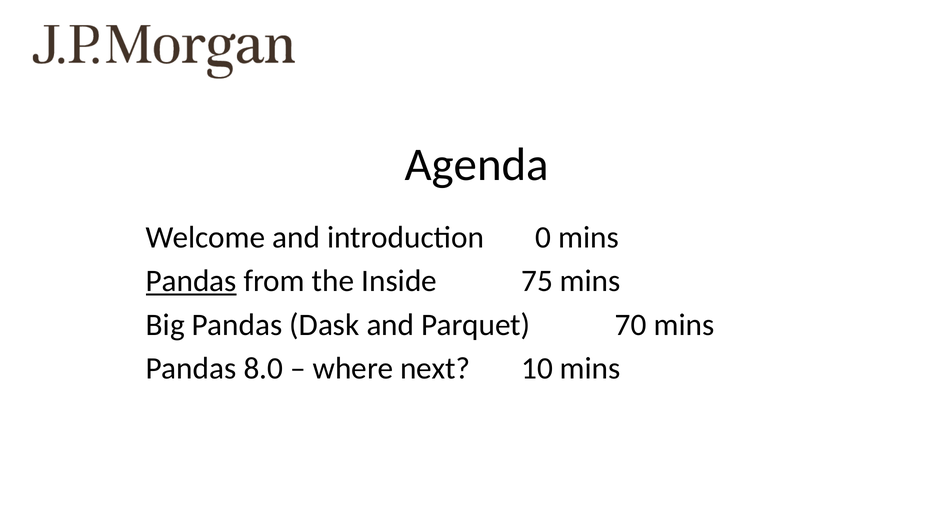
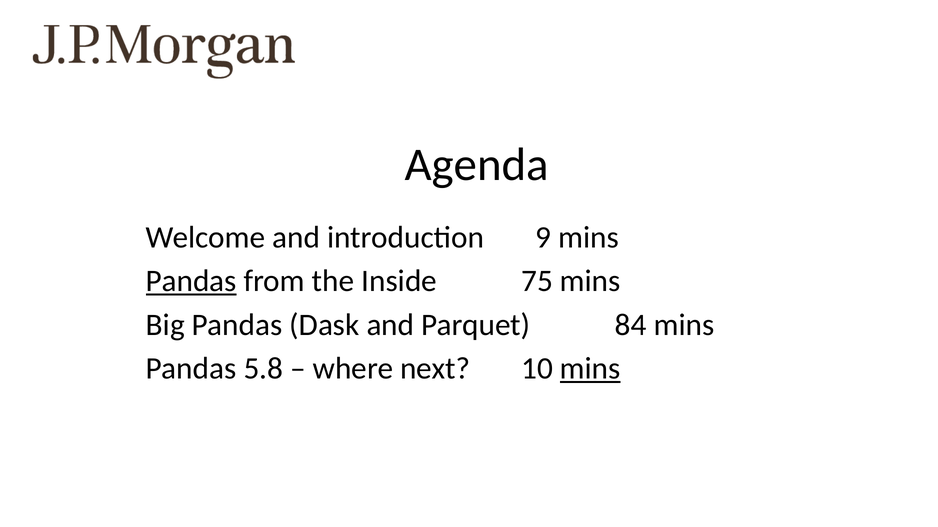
0: 0 -> 9 (543, 238)
70: 70 -> 84 (631, 325)
8.0: 8.0 -> 5.8 (263, 369)
mins underline: none -> present (590, 369)
